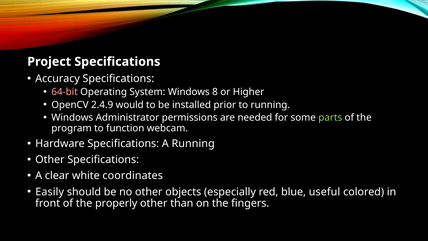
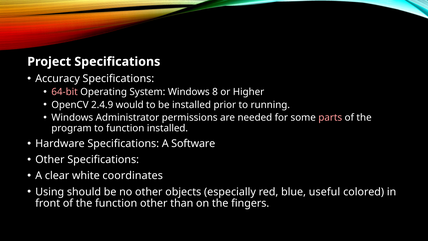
parts colour: light green -> pink (330, 117)
function webcam: webcam -> installed (167, 128)
A Running: Running -> Software (193, 144)
Easily: Easily -> Using (50, 192)
the properly: properly -> function (116, 203)
